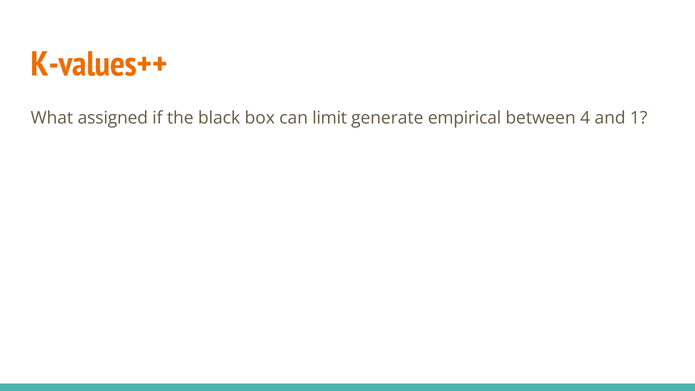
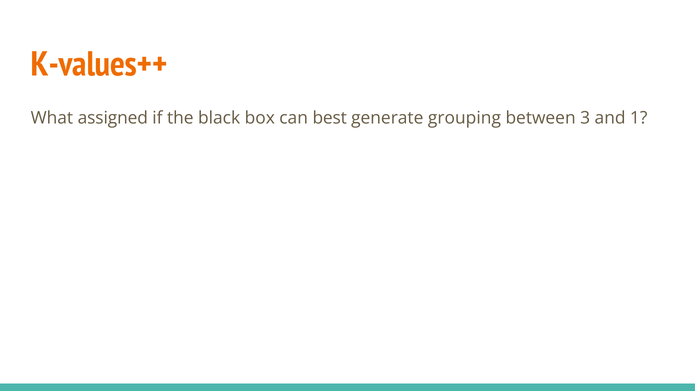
limit: limit -> best (330, 118)
empirical: empirical -> grouping (464, 118)
4: 4 -> 3 (585, 118)
